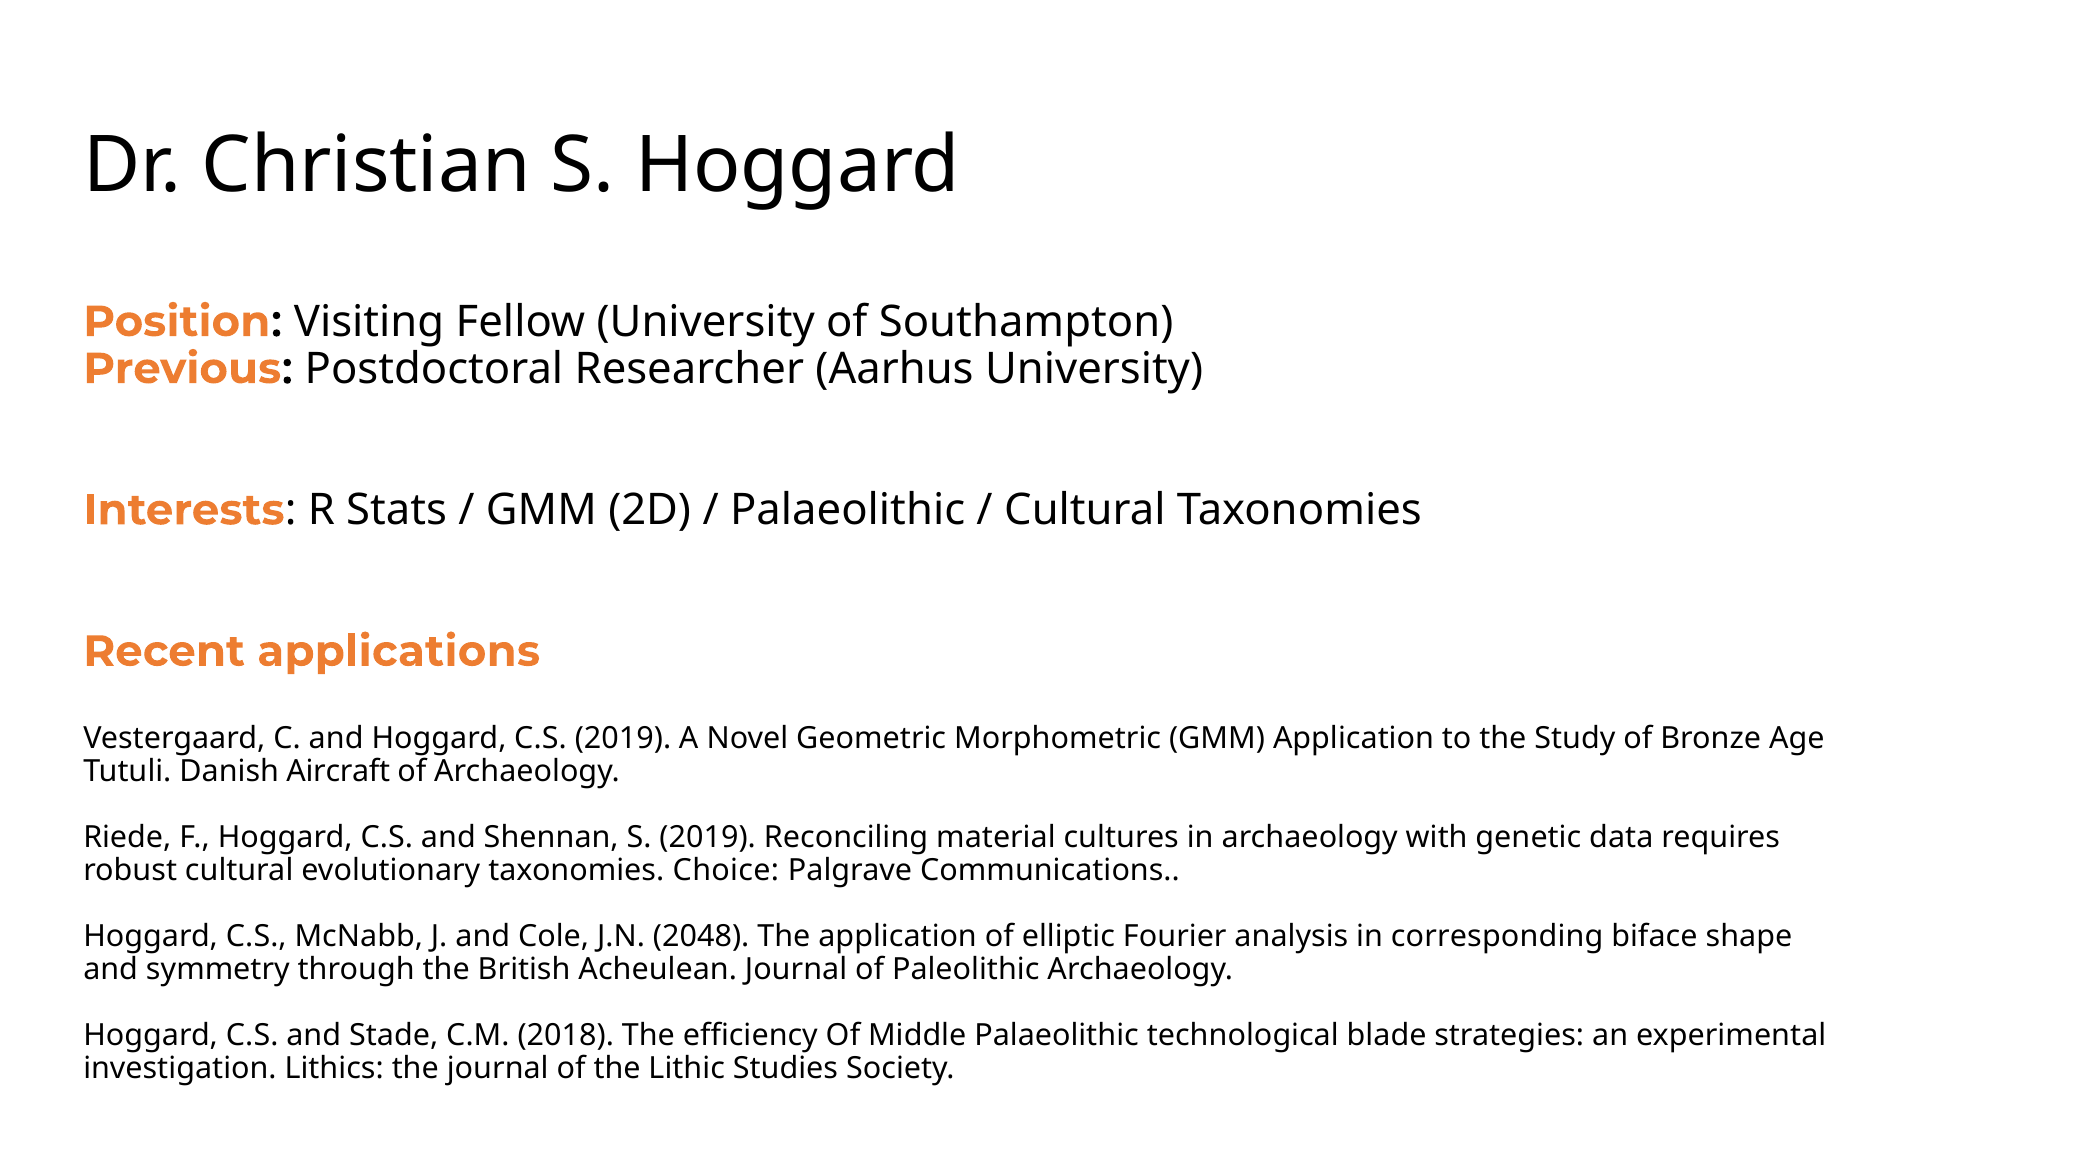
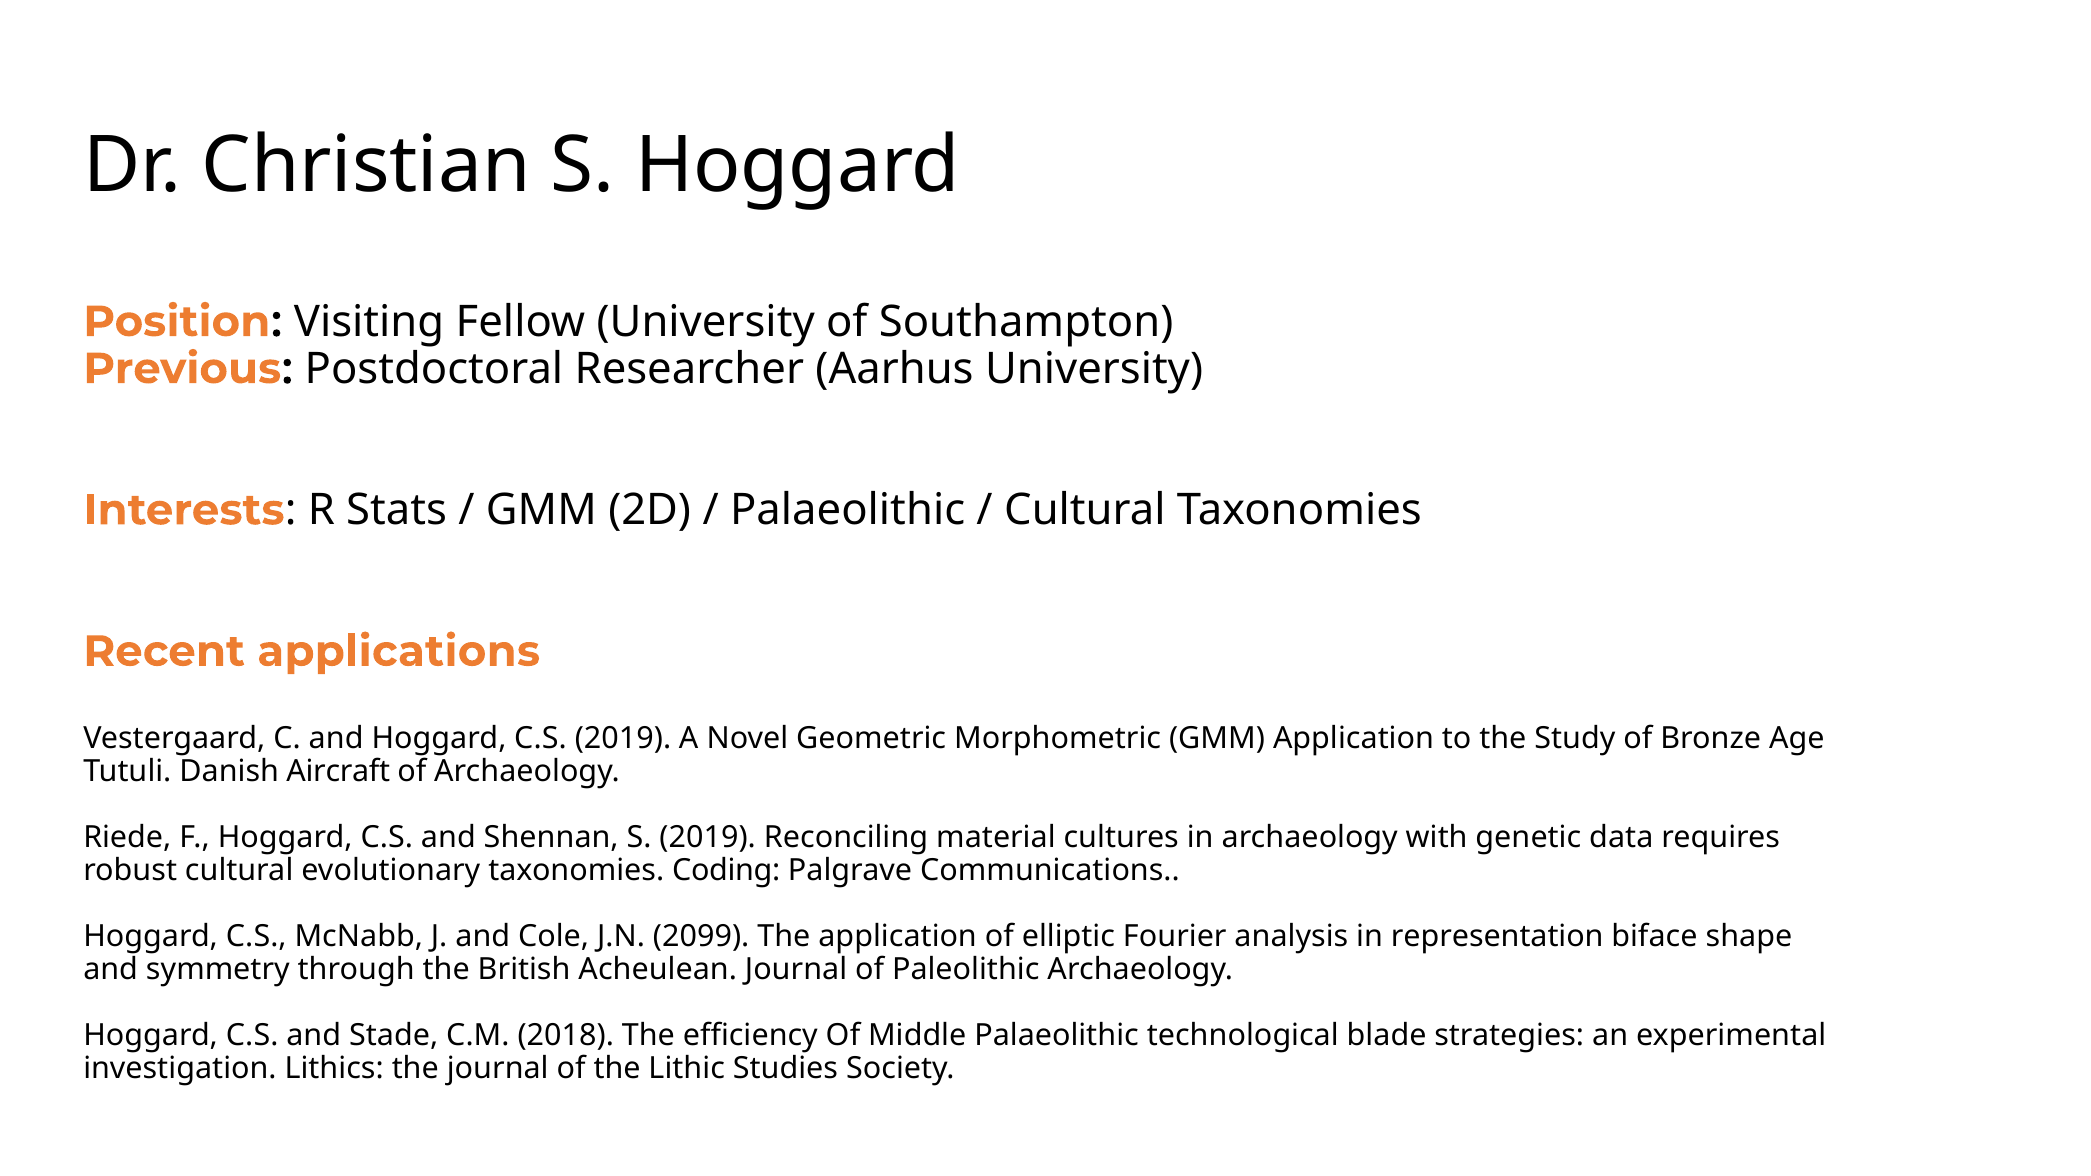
Choice: Choice -> Coding (726, 871)
2048: 2048 -> 2099 (701, 937)
corresponding: corresponding -> representation (1497, 937)
